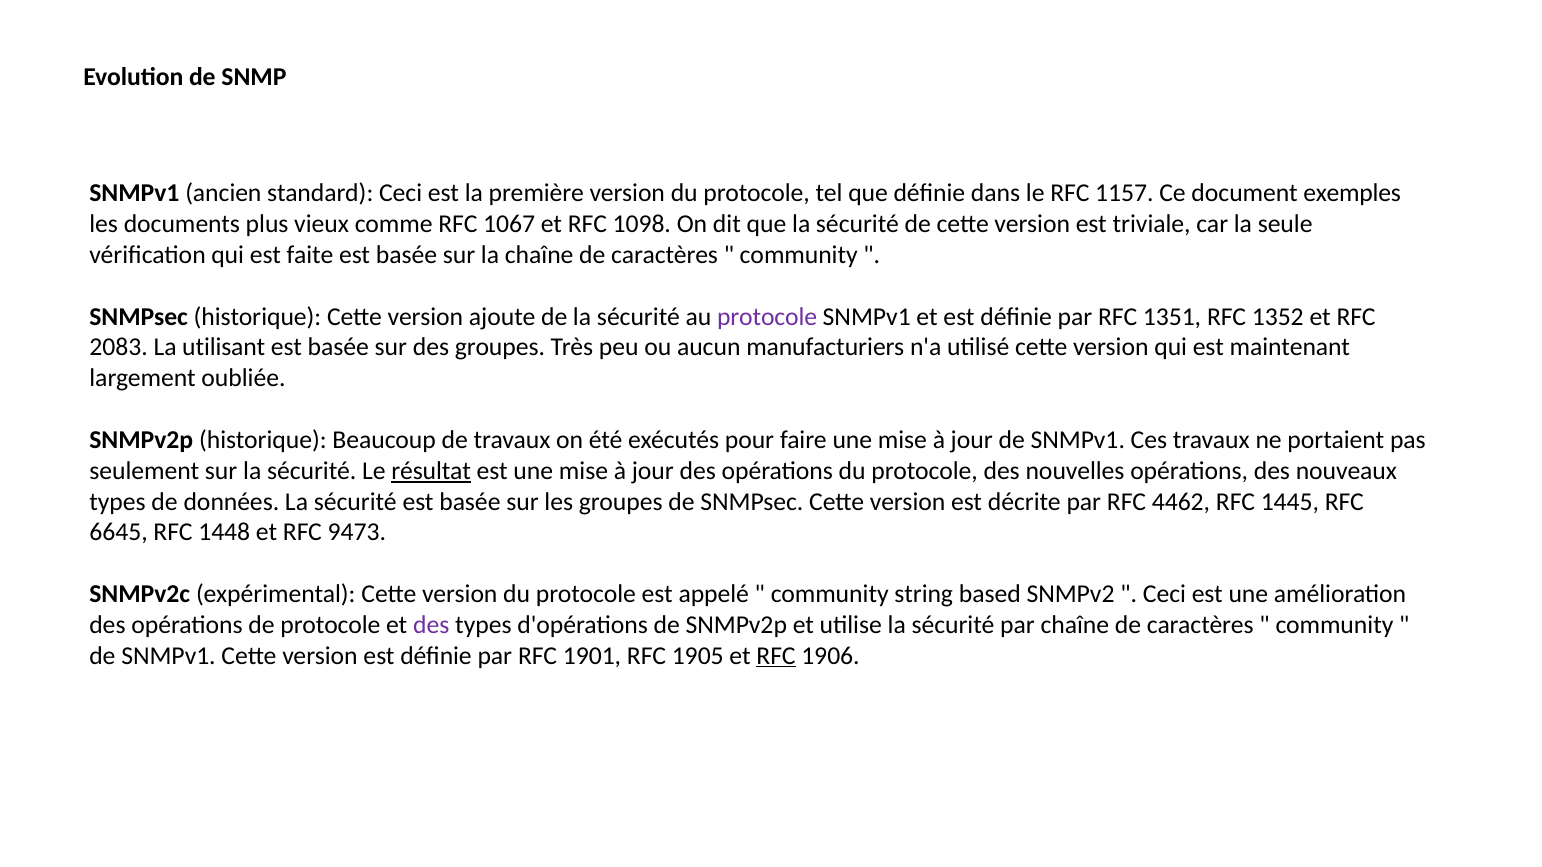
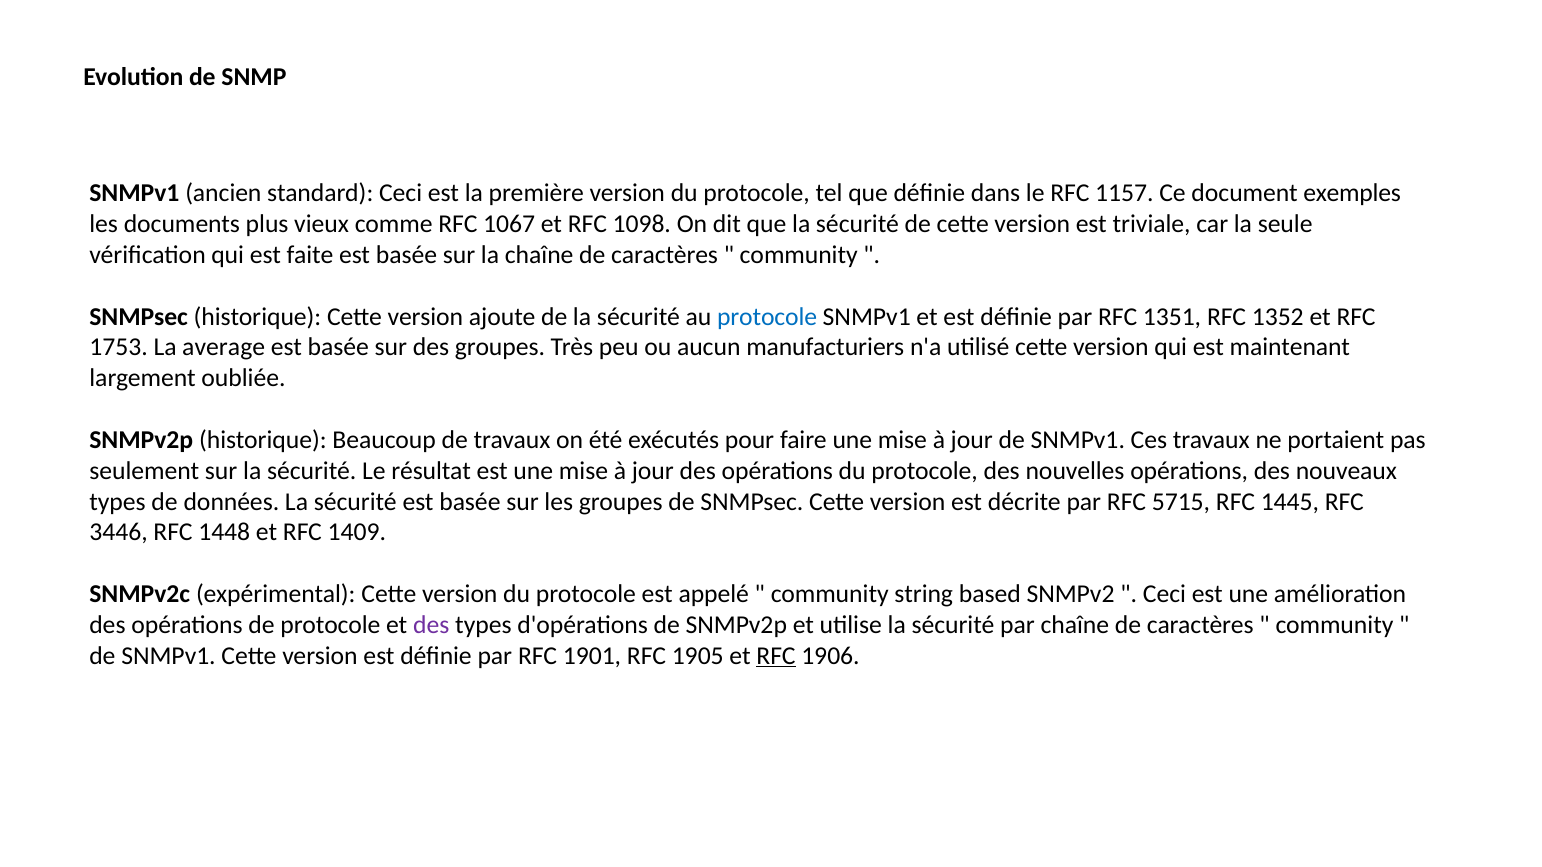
protocole colour: purple -> blue (767, 317)
2083: 2083 -> 1753 (119, 348)
utilisant: utilisant -> average (224, 348)
résultat underline: present -> none (431, 471)
4462: 4462 -> 5715 (1181, 502)
6645: 6645 -> 3446 (119, 533)
9473: 9473 -> 1409 (357, 533)
